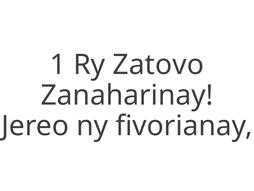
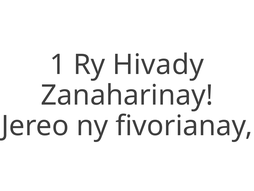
Zatovo: Zatovo -> Hivady (158, 65)
